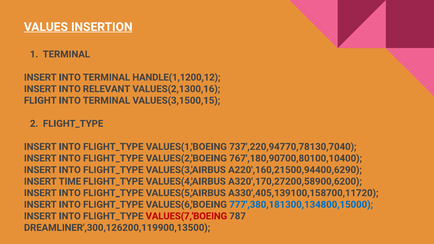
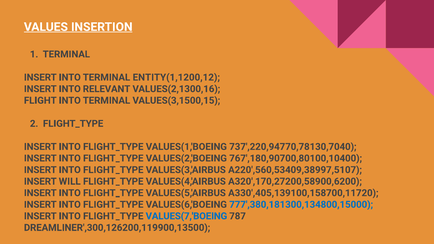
HANDLE(1,1200,12: HANDLE(1,1200,12 -> ENTITY(1,1200,12 (176, 77)
A220',160,21500,94400,6290: A220',160,21500,94400,6290 -> A220',560,53409,38997,5107 (295, 170)
TIME: TIME -> WILL (70, 182)
VALUES(7,'BOEING colour: red -> blue (186, 216)
